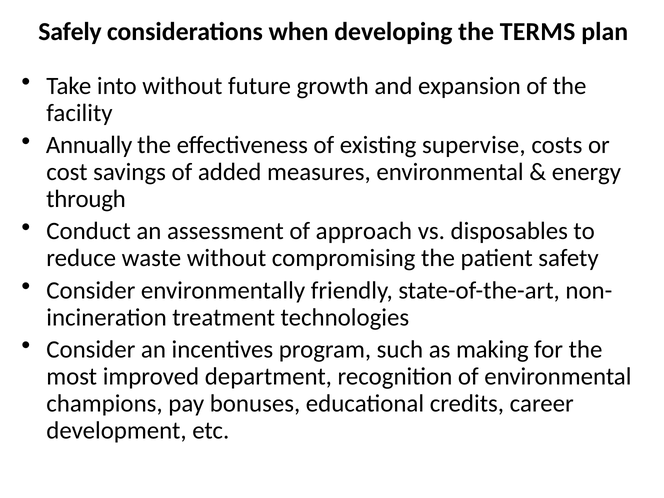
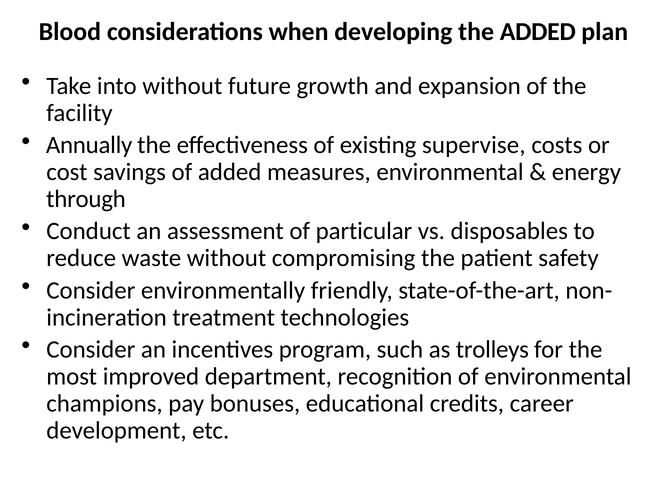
Safely: Safely -> Blood (70, 32)
the TERMS: TERMS -> ADDED (538, 32)
approach: approach -> particular (364, 231)
making: making -> trolleys (492, 350)
